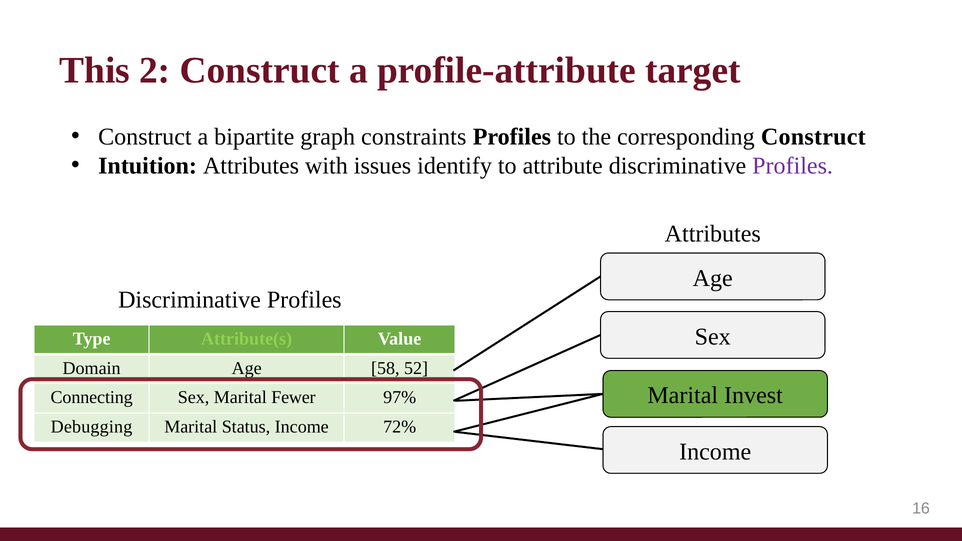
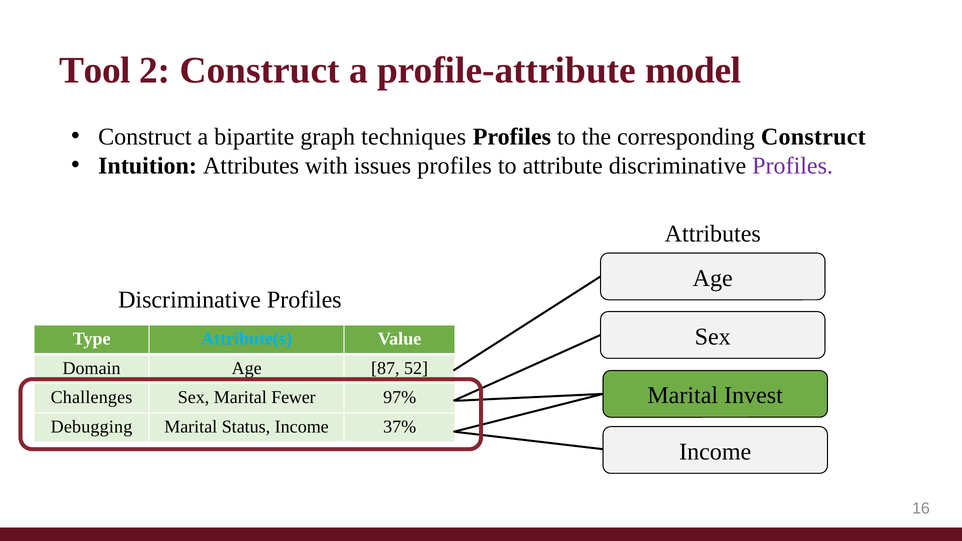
This: This -> Tool (95, 70)
target: target -> model (693, 70)
constraints: constraints -> techniques (414, 137)
issues identify: identify -> profiles (454, 166)
Attribute(s colour: light green -> light blue (247, 339)
58: 58 -> 87 (385, 368)
Connecting: Connecting -> Challenges (92, 398)
72%: 72% -> 37% (400, 427)
